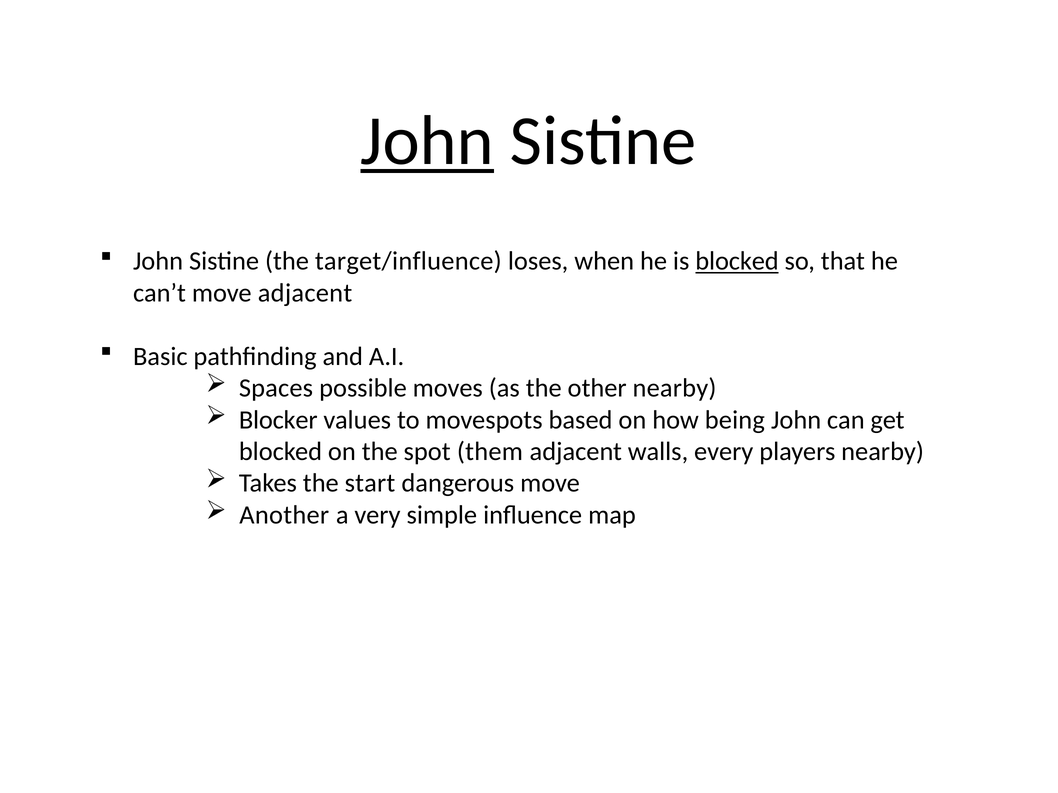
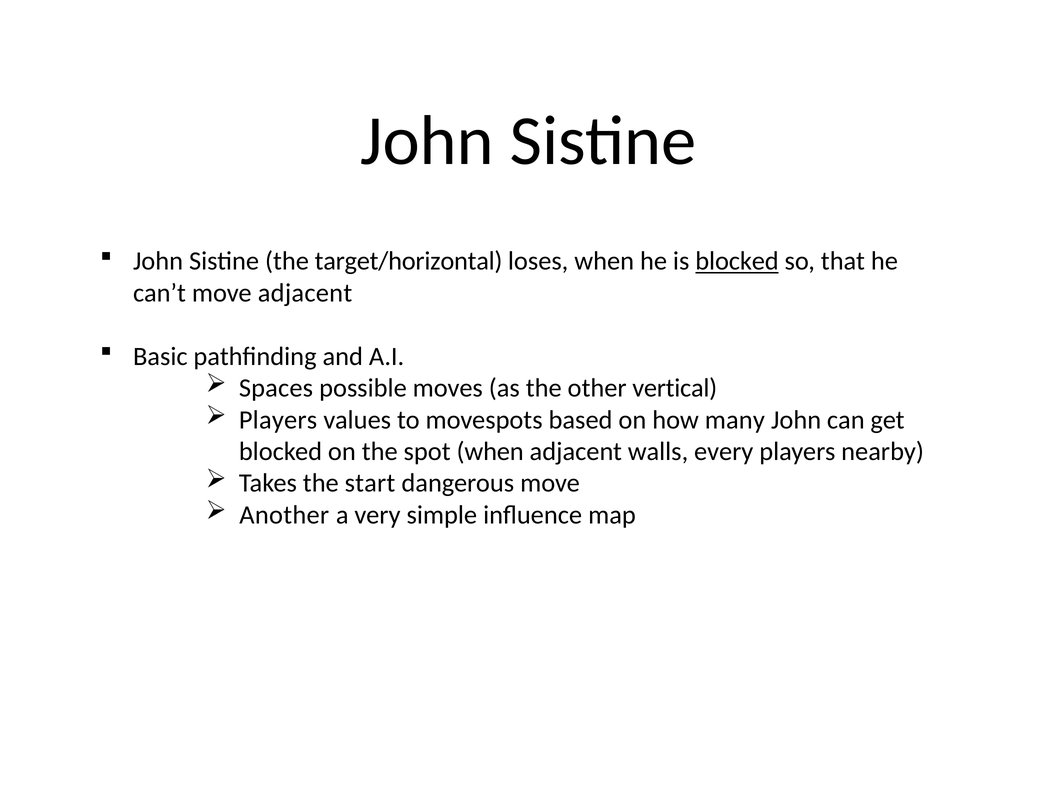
John underline: present -> none (427, 141)
target/influence: target/influence -> target/horizontal (409, 261)
other nearby: nearby -> vertical (675, 388)
Blocker: Blocker -> Players (278, 420)
being: being -> many (735, 420)
spot them: them -> when (490, 452)
